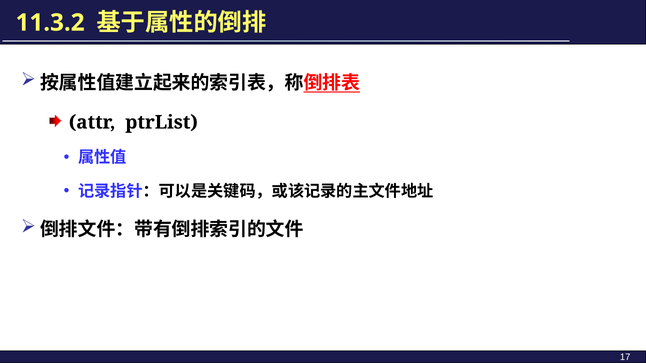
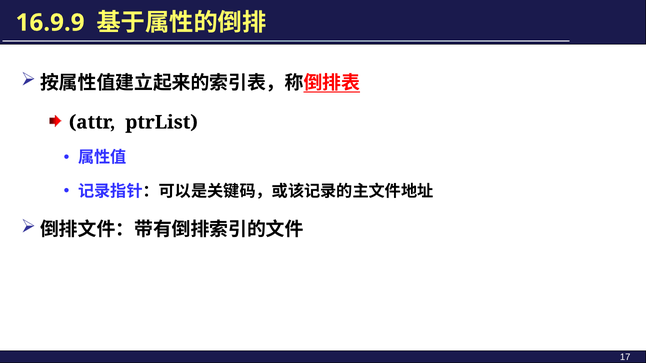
11.3.2: 11.3.2 -> 16.9.9 (50, 23)
